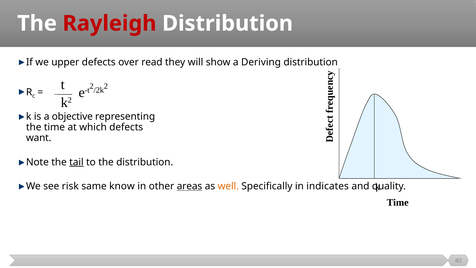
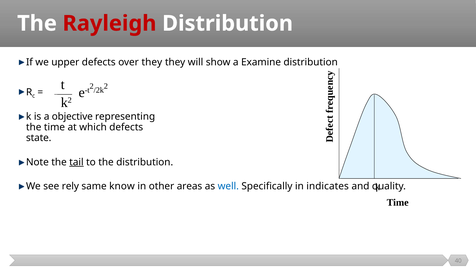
over read: read -> they (152, 62)
Deriving: Deriving -> Examine (261, 62)
want: want -> state (39, 138)
risk: risk -> rely (70, 186)
areas underline: present -> none (190, 186)
well colour: orange -> blue (228, 186)
